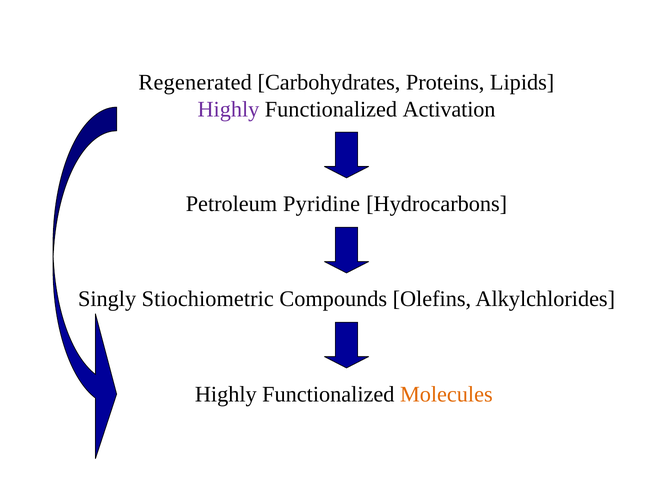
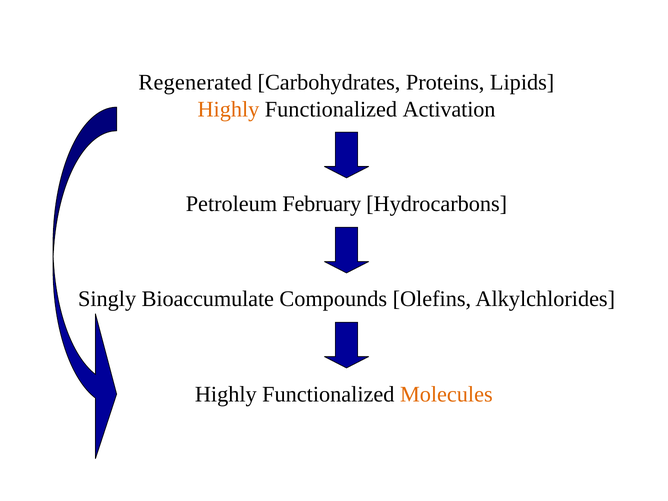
Highly colour: purple -> orange (228, 109)
Pyridine: Pyridine -> February (322, 204)
Stiochiometric: Stiochiometric -> Bioaccumulate (208, 299)
